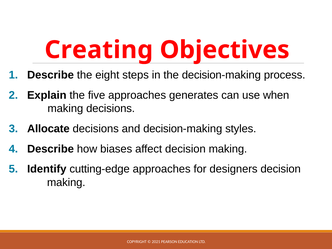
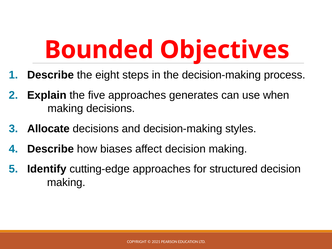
Creating: Creating -> Bounded (99, 50)
designers: designers -> structured (234, 169)
